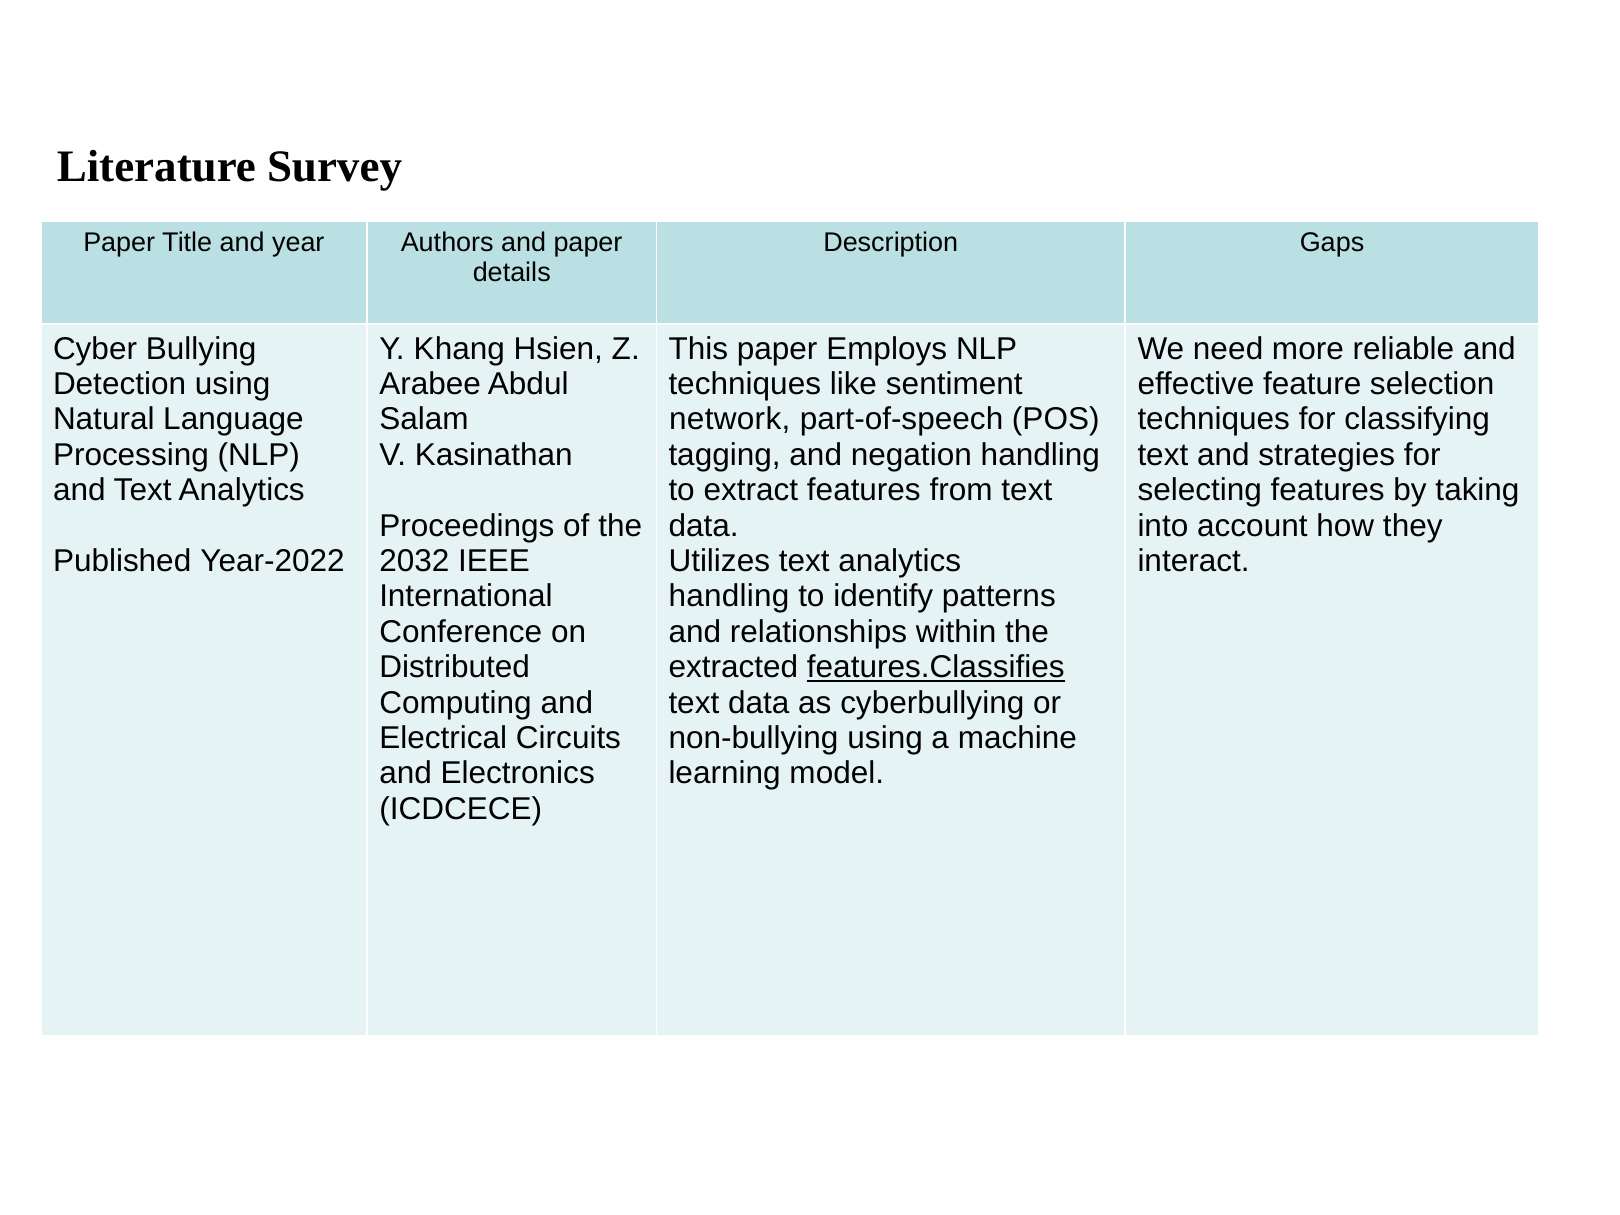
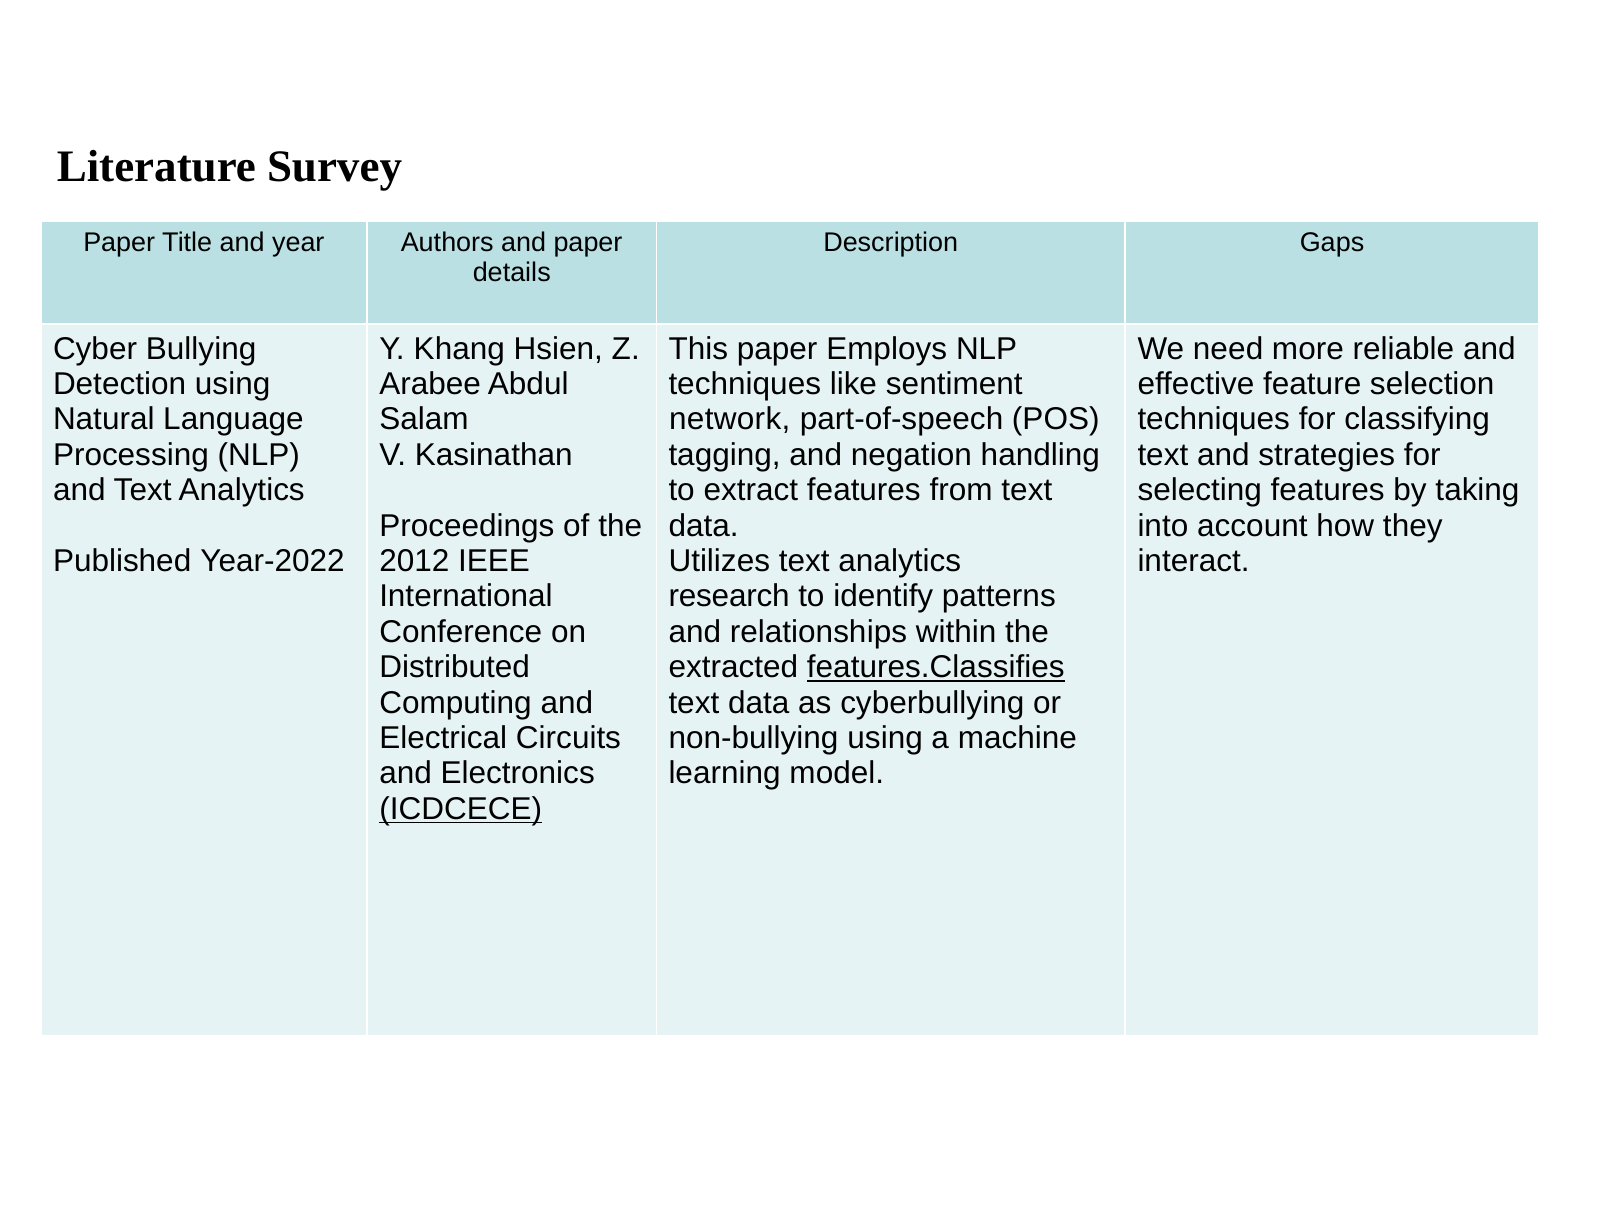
2032: 2032 -> 2012 (414, 561)
handling: handling -> research (729, 597)
ICDCECE underline: none -> present (461, 809)
